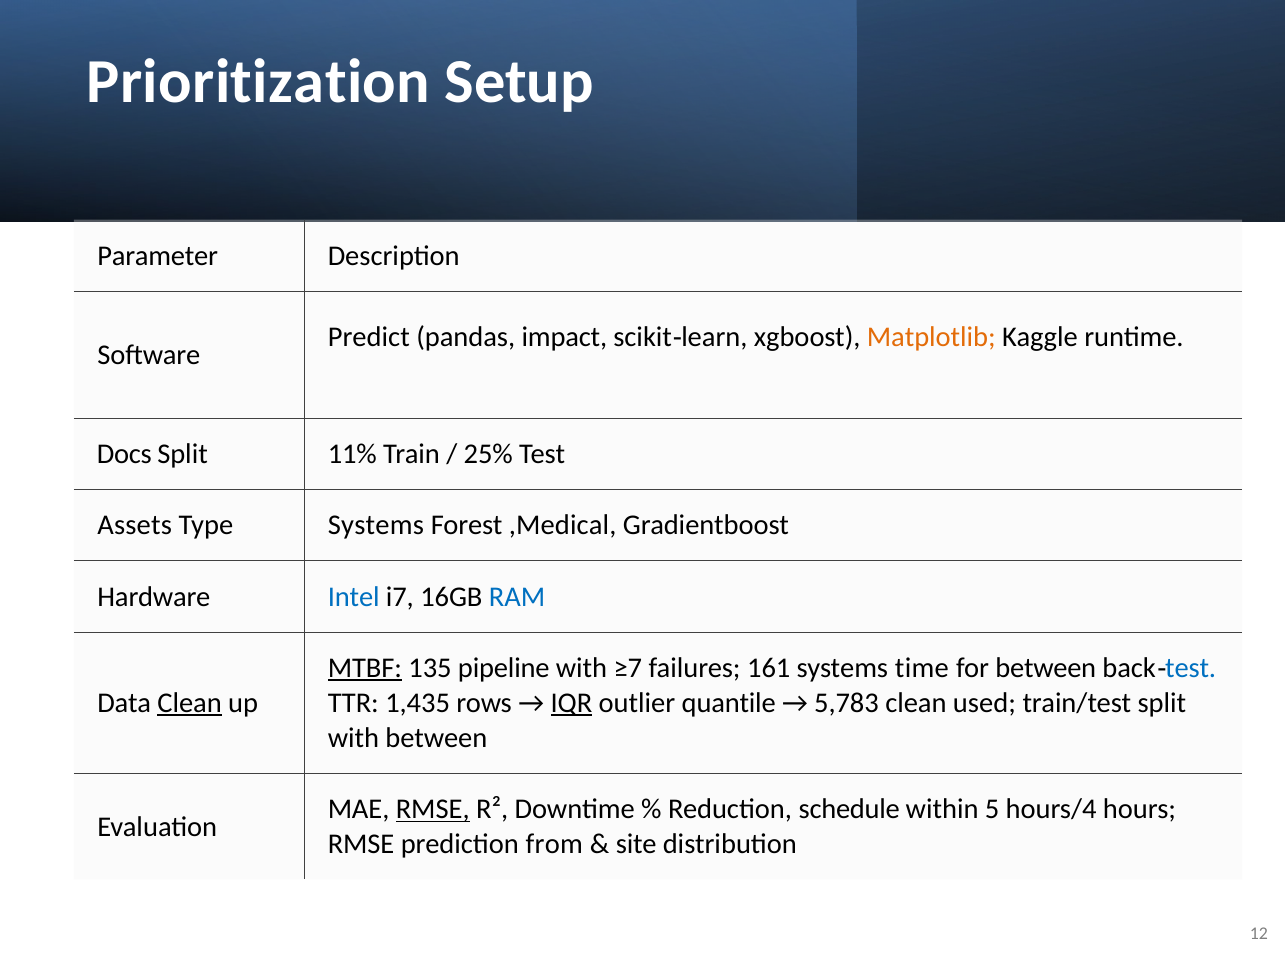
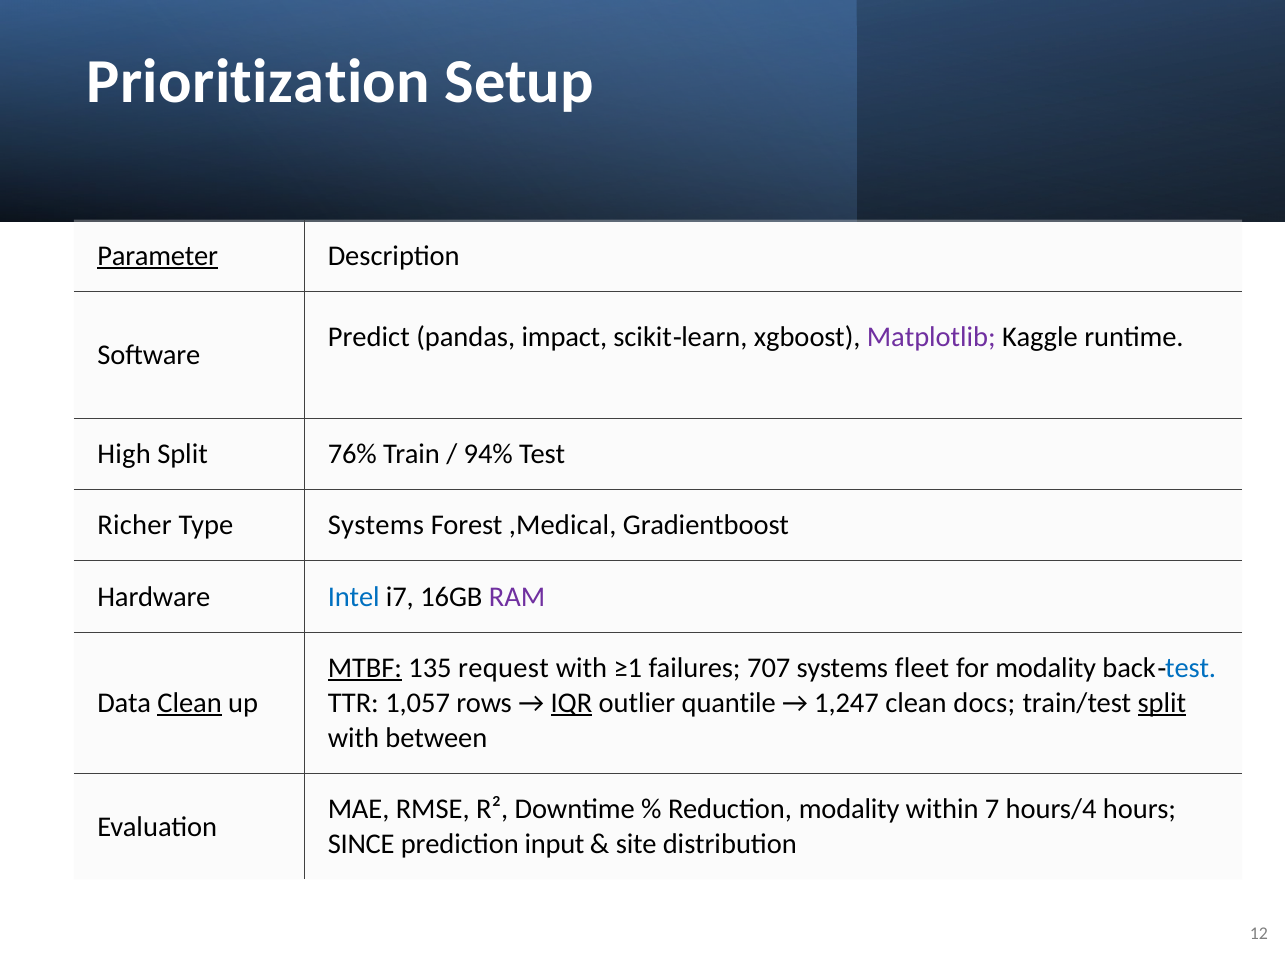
Parameter underline: none -> present (158, 256)
Matplotlib colour: orange -> purple (931, 337)
Docs: Docs -> High (124, 454)
11%: 11% -> 76% (352, 454)
25%: 25% -> 94% (488, 454)
Assets: Assets -> Richer (135, 525)
RAM colour: blue -> purple (517, 597)
pipeline: pipeline -> request (504, 668)
≥7: ≥7 -> ≥1 (628, 668)
161: 161 -> 707 (769, 668)
time: time -> fleet (922, 668)
for between: between -> modality (1046, 668)
1,435: 1,435 -> 1,057 (418, 703)
5,783: 5,783 -> 1,247 (846, 703)
used: used -> docs (984, 703)
split underline: none -> present (1162, 703)
RMSE underline: present -> none (433, 809)
Reduction schedule: schedule -> modality (849, 809)
5: 5 -> 7 (992, 809)
RMSE: RMSE -> SINCE (361, 844)
from: from -> input (555, 844)
